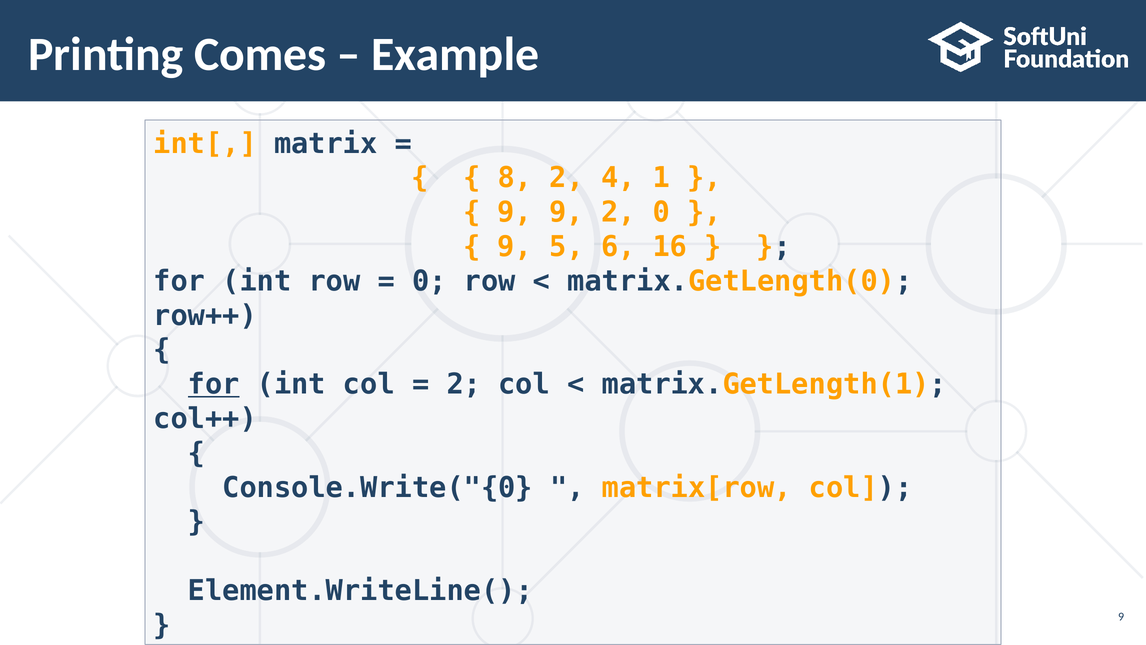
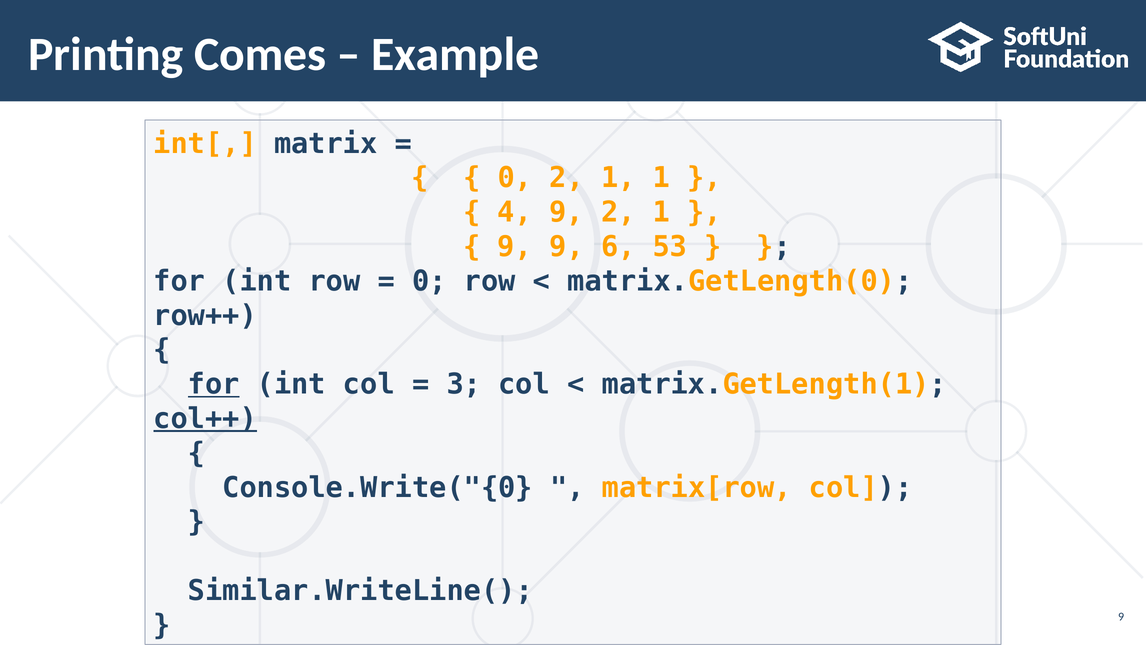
8: 8 -> 0 (515, 178)
4: 4 -> 1 (618, 178)
9: 9 -> 4 (515, 212)
9 2 0: 0 -> 1 (661, 212)
9 5: 5 -> 9 (567, 247)
16: 16 -> 53 (670, 247)
2: 2 -> 3 (464, 384)
col++ underline: none -> present (205, 419)
Element.WriteLine(: Element.WriteLine( -> Similar.WriteLine( (360, 591)
